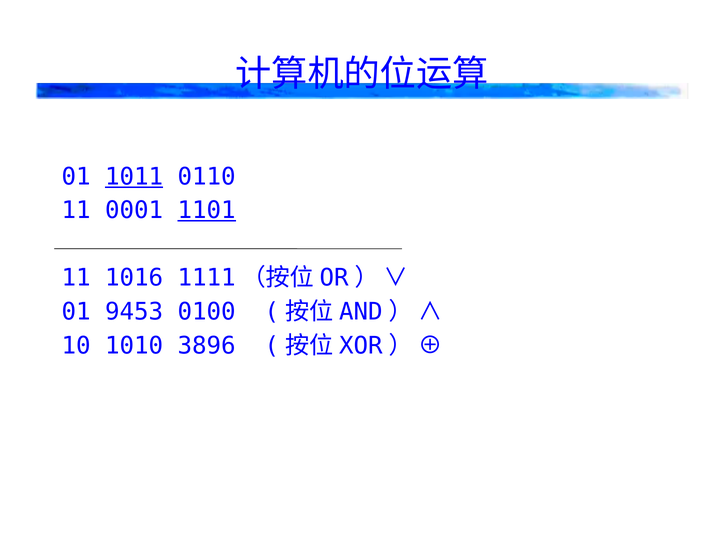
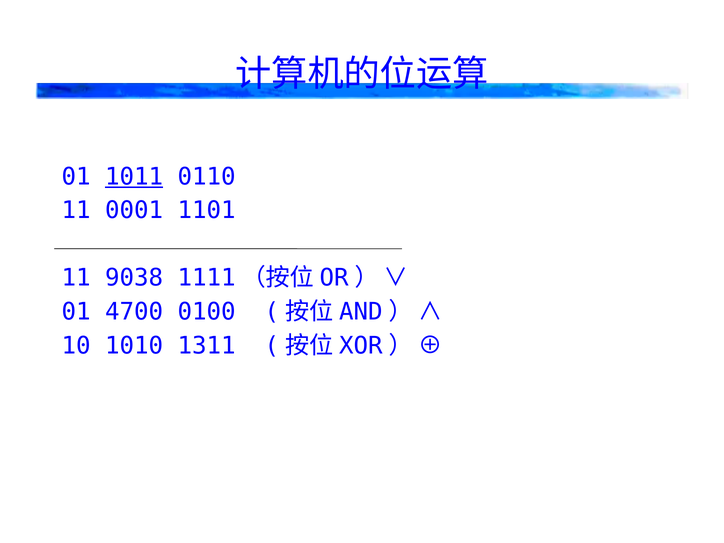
1101 underline: present -> none (207, 210)
1016: 1016 -> 9038 (134, 278)
9453: 9453 -> 4700 (134, 312)
3896: 3896 -> 1311 (207, 346)
